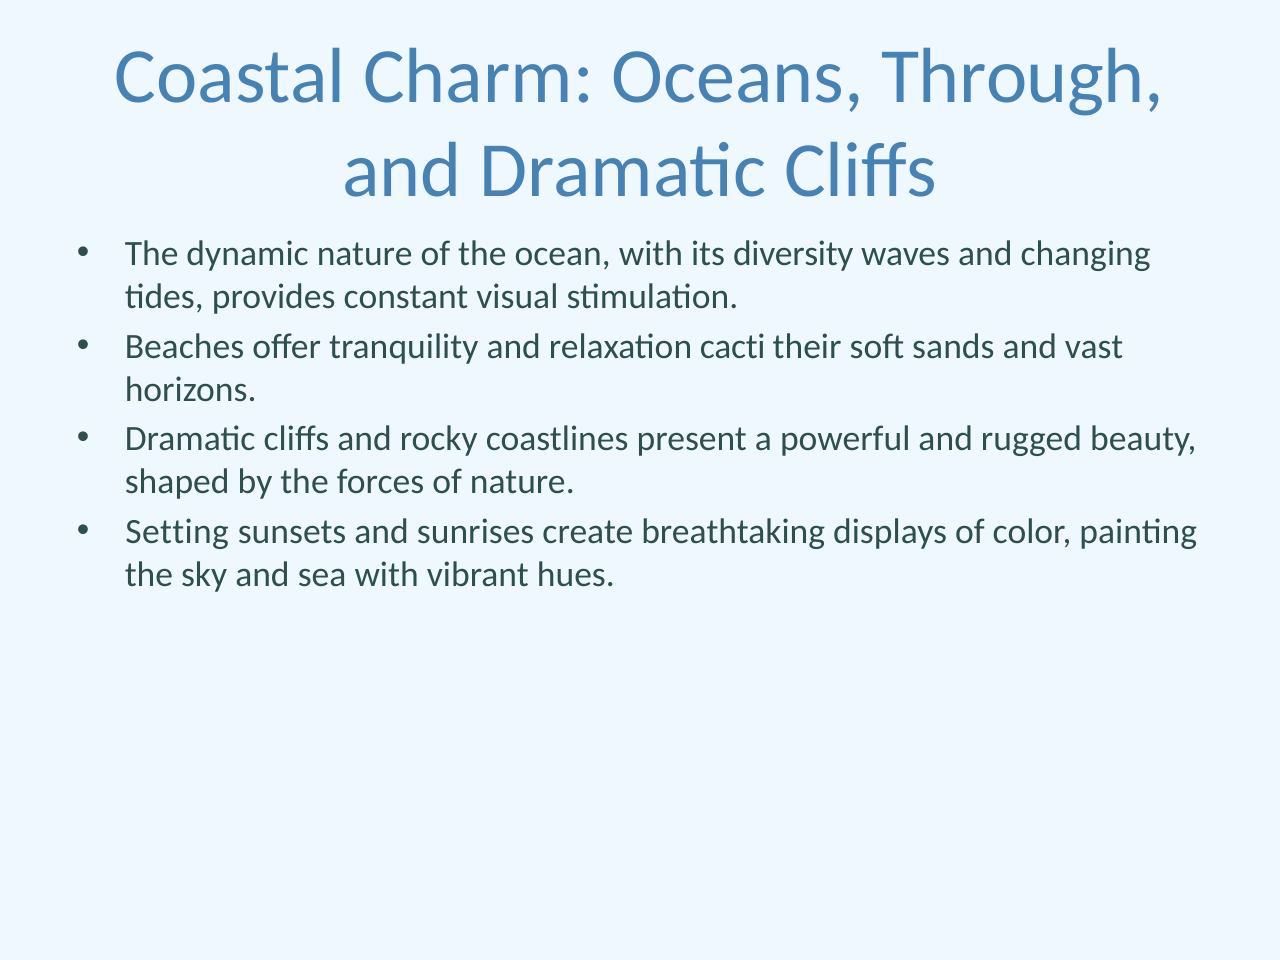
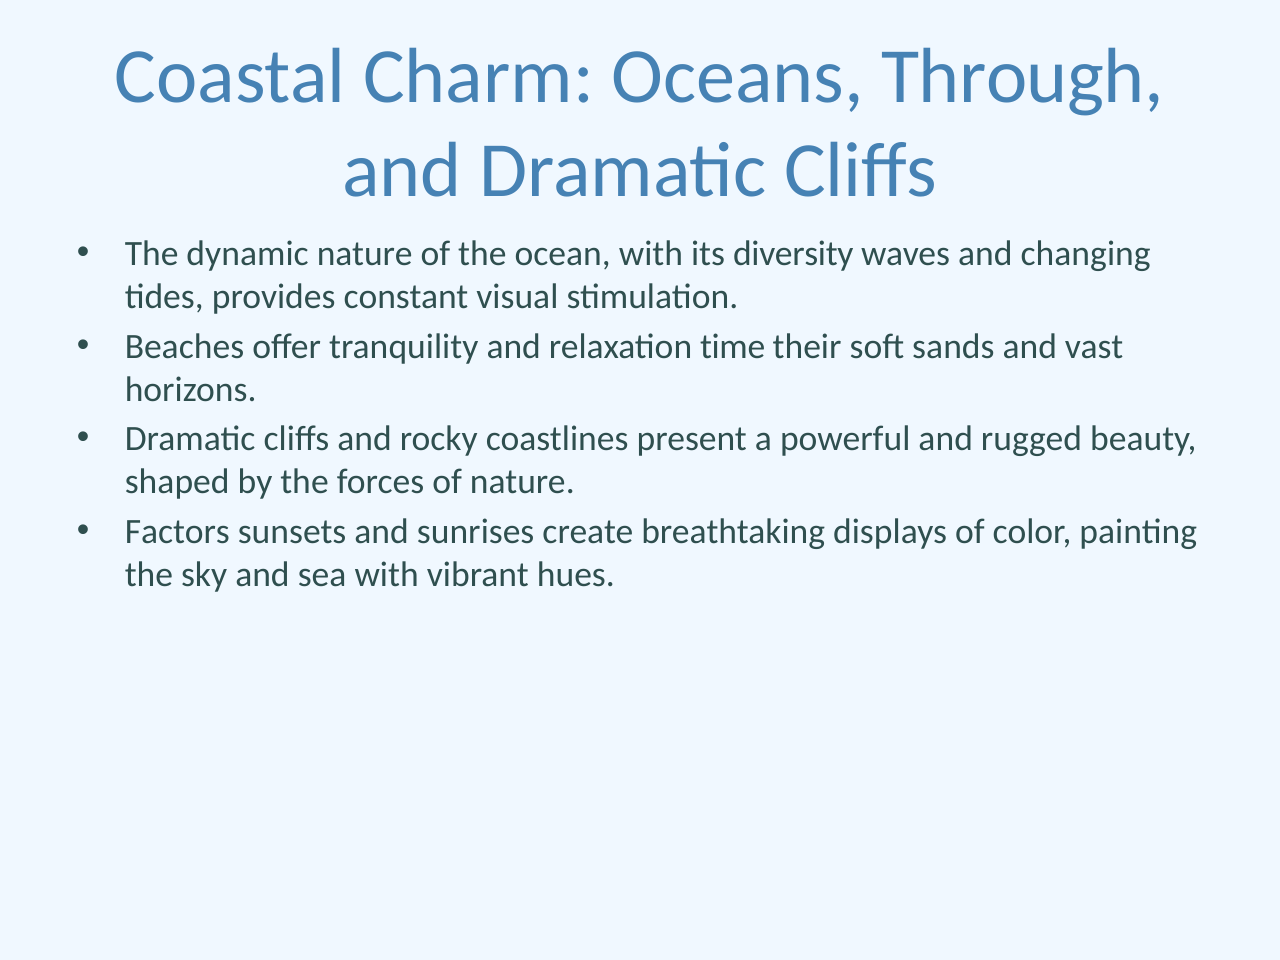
cacti: cacti -> time (733, 347)
Setting: Setting -> Factors (177, 532)
